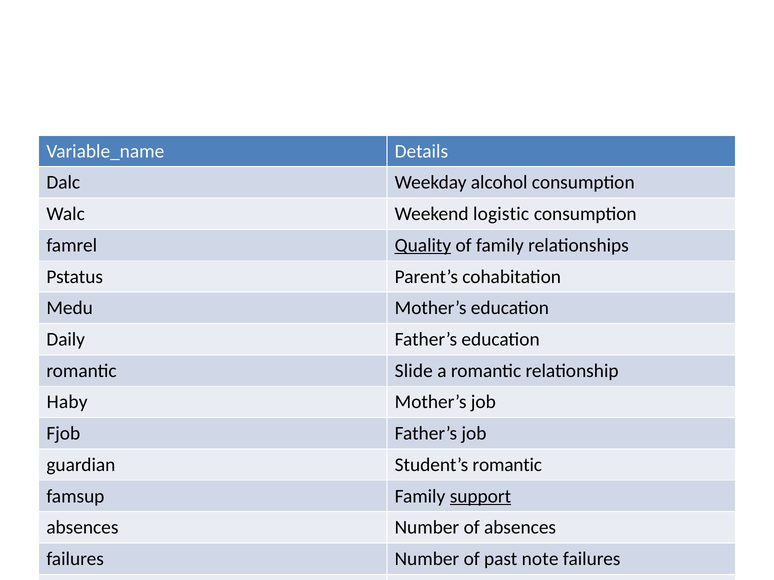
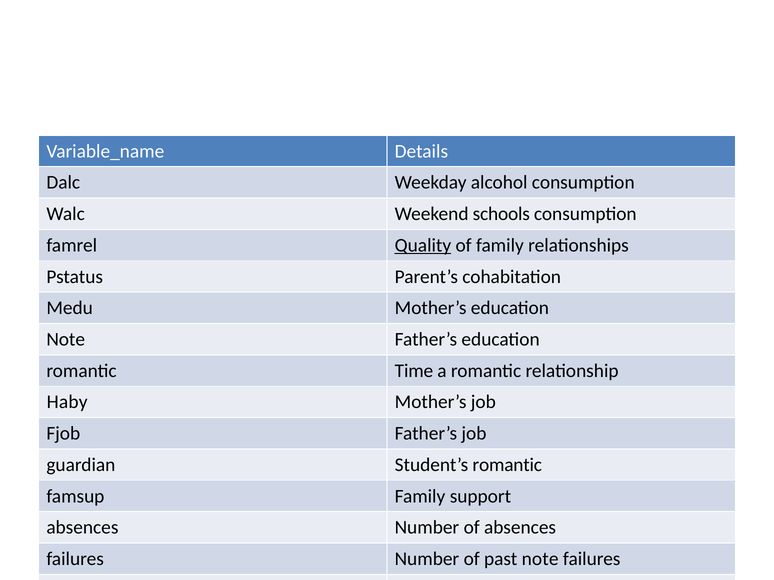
logistic: logistic -> schools (501, 214)
Daily: Daily -> Note (66, 340)
romantic Slide: Slide -> Time (414, 371)
support underline: present -> none (480, 497)
